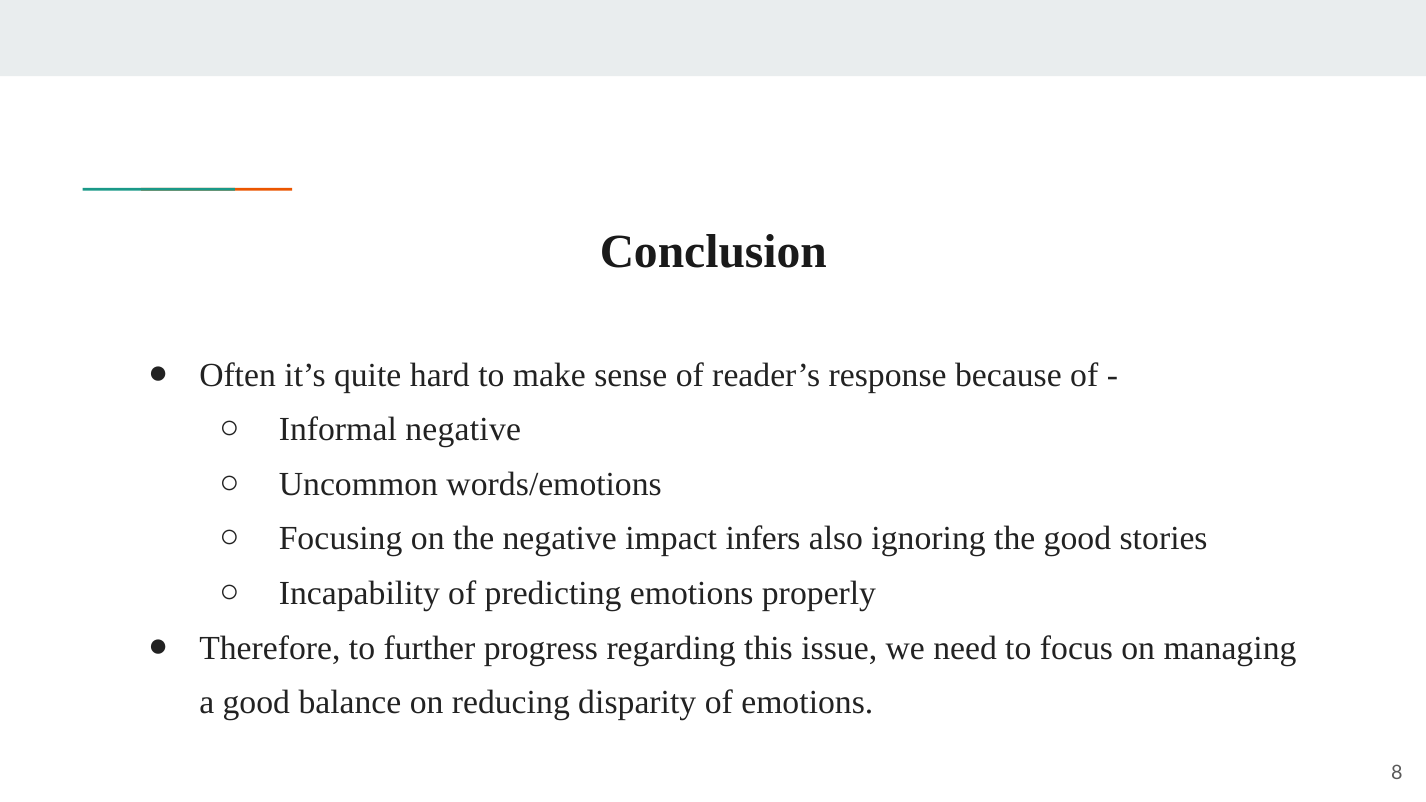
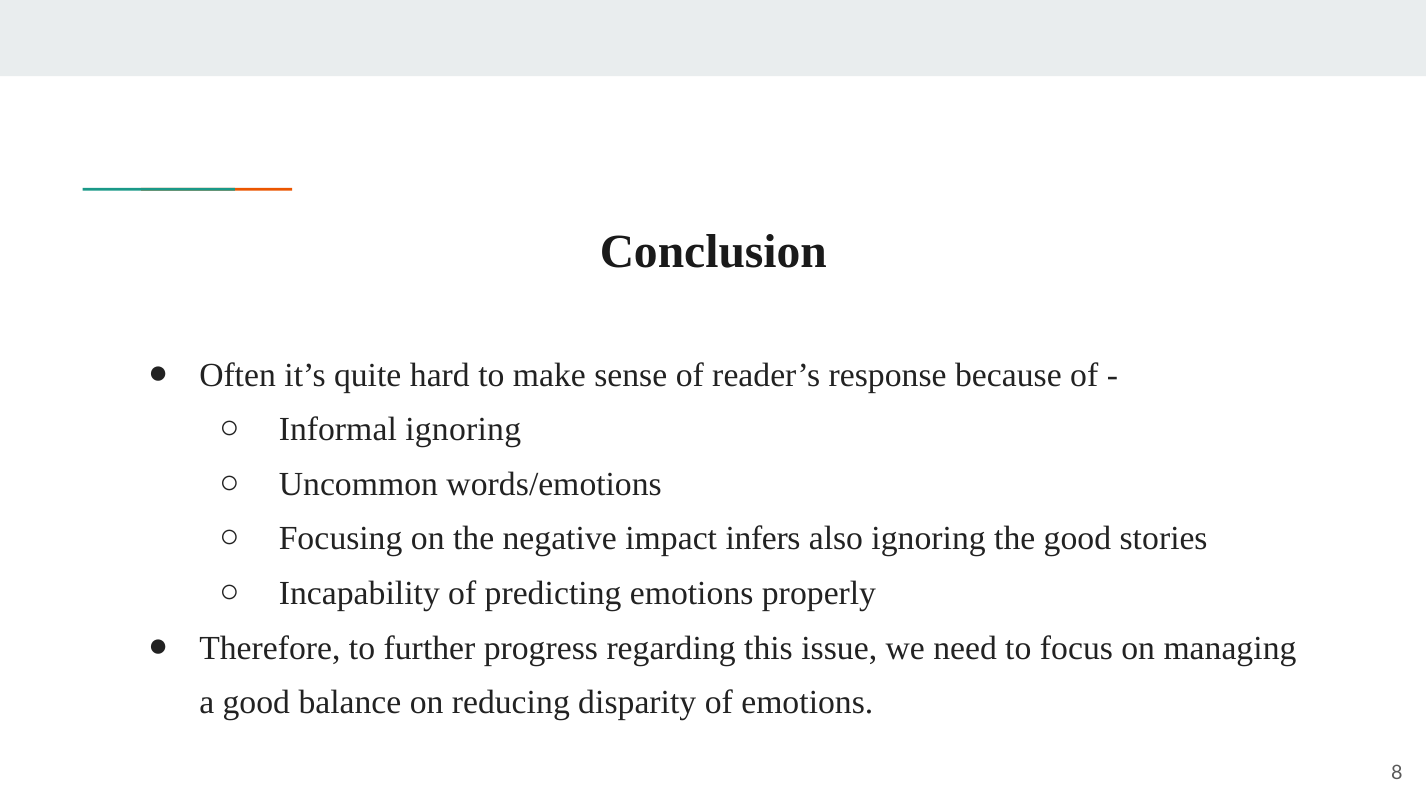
Informal negative: negative -> ignoring (463, 430)
